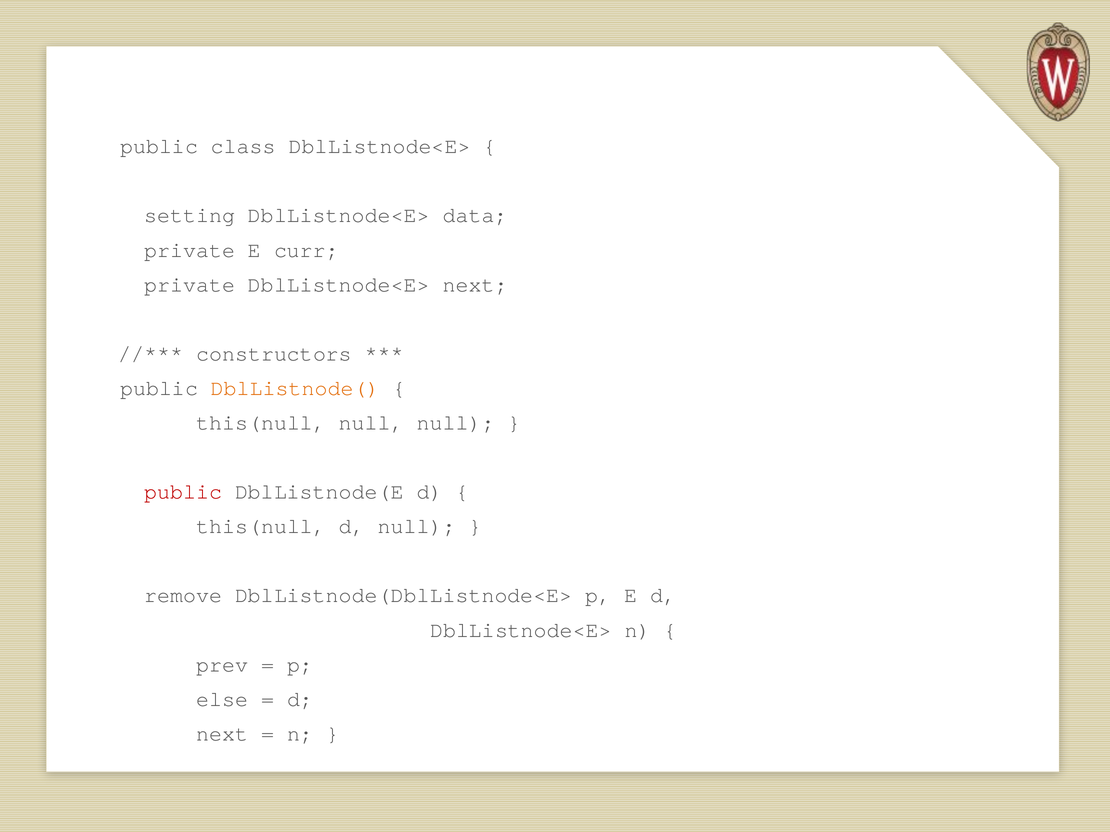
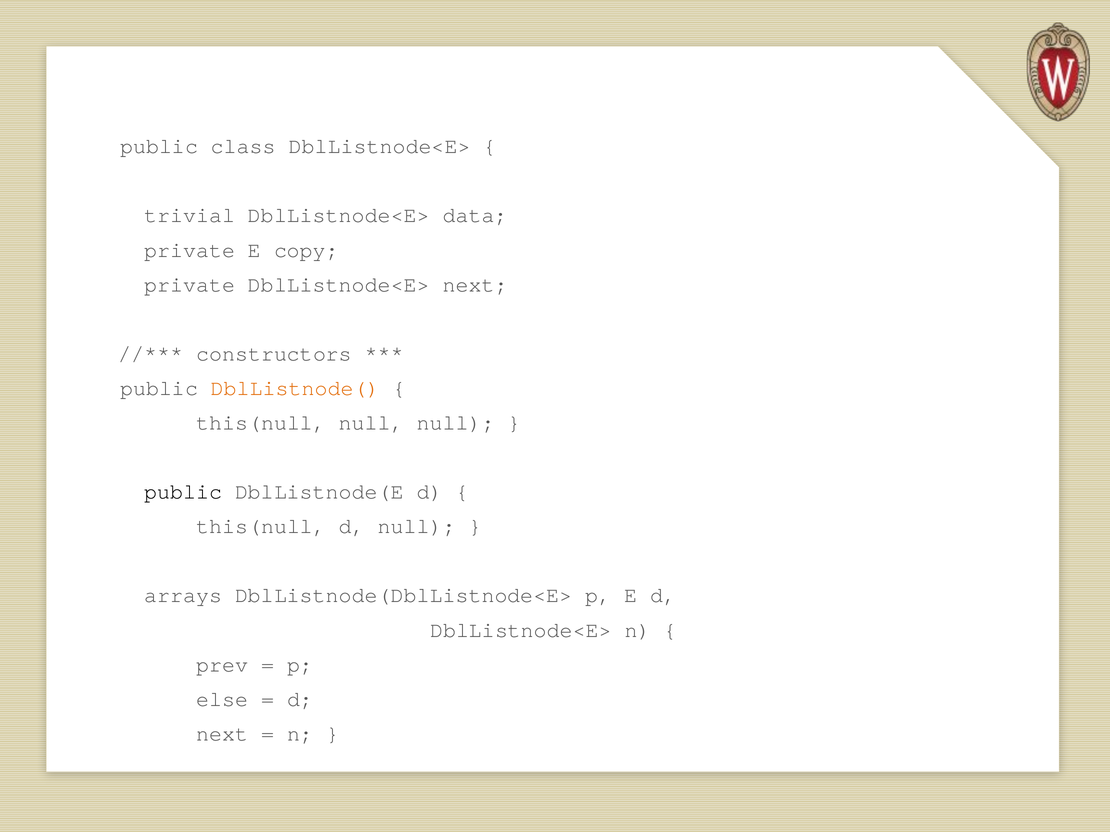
setting: setting -> trivial (190, 215)
curr: curr -> copy (306, 250)
public colour: red -> black (183, 492)
remove: remove -> arrays (183, 596)
